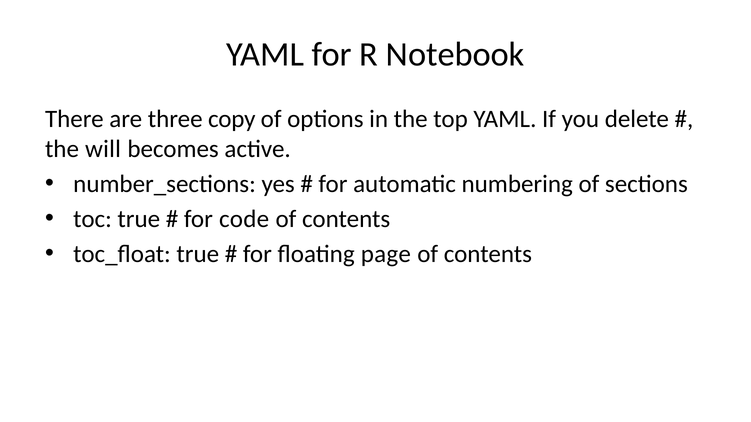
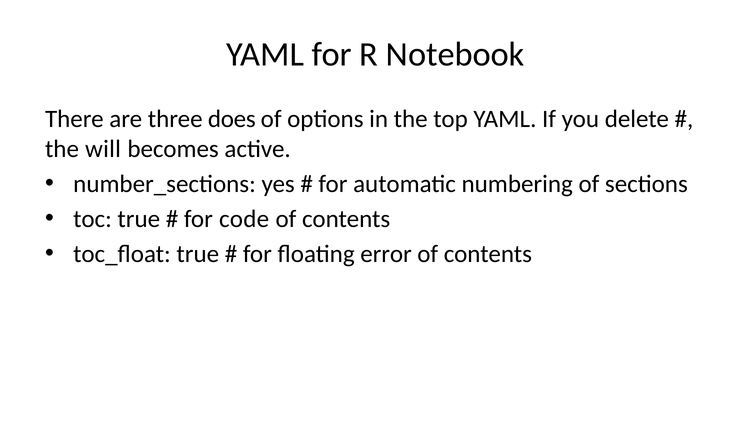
copy: copy -> does (232, 119)
page: page -> error (386, 254)
